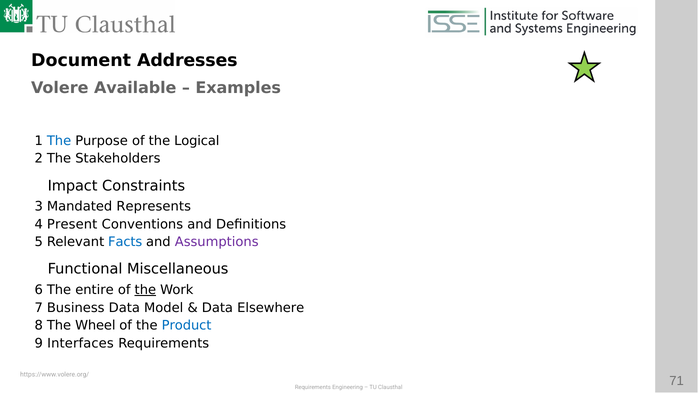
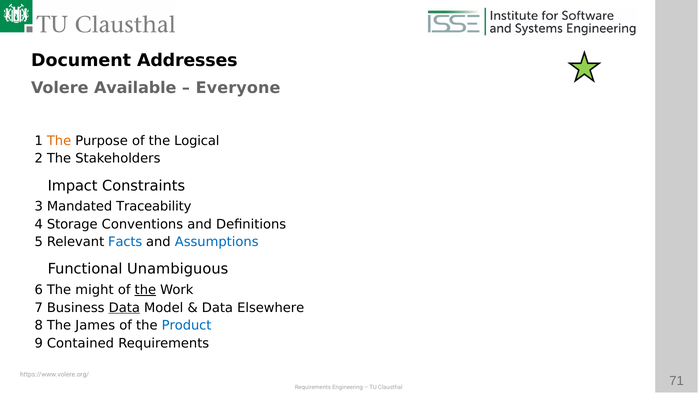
Examples: Examples -> Everyone (238, 88)
The colour: blue -> orange (59, 141)
Represents: Represents -> Traceability (154, 206)
Present: Present -> Storage (72, 224)
Assumptions colour: purple -> blue (217, 242)
Miscellaneous: Miscellaneous -> Unambiguous (178, 269)
entire: entire -> might (94, 290)
Data underline: none -> present (124, 307)
Wheel: Wheel -> James (95, 325)
Interfaces: Interfaces -> Contained (80, 343)
